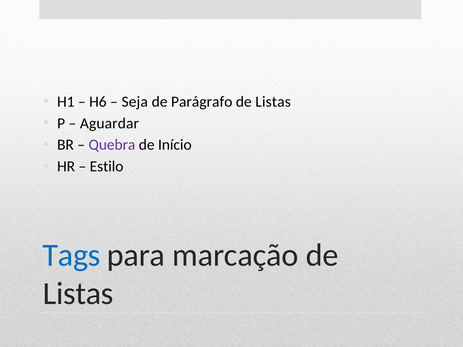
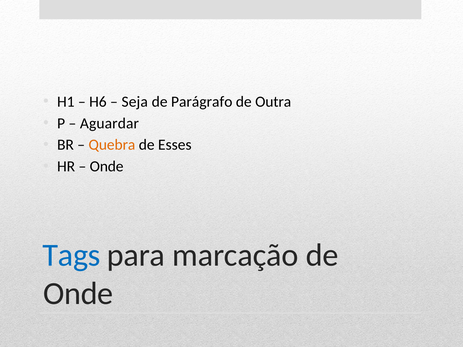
Listas: Listas -> Outra (273, 102)
Quebra colour: purple -> orange (112, 145)
Início: Início -> Esses (175, 145)
Estilo: Estilo -> Onde (107, 167)
Listas: Listas -> Onde (78, 294)
